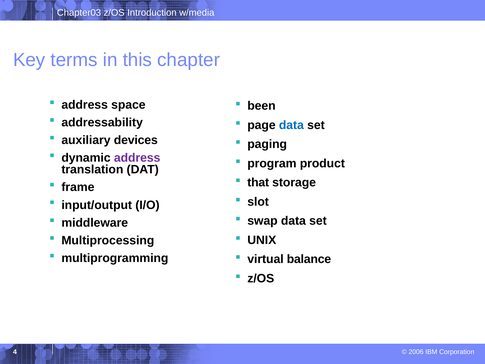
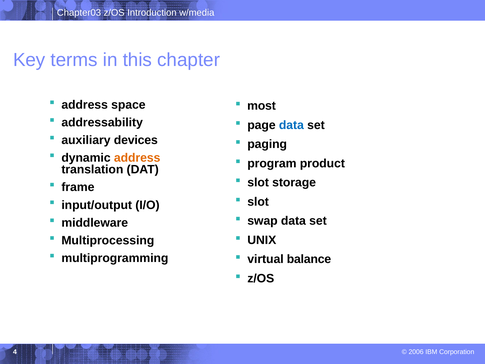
been: been -> most (262, 106)
address colour: purple -> orange (137, 158)
that: that -> slot (258, 183)
